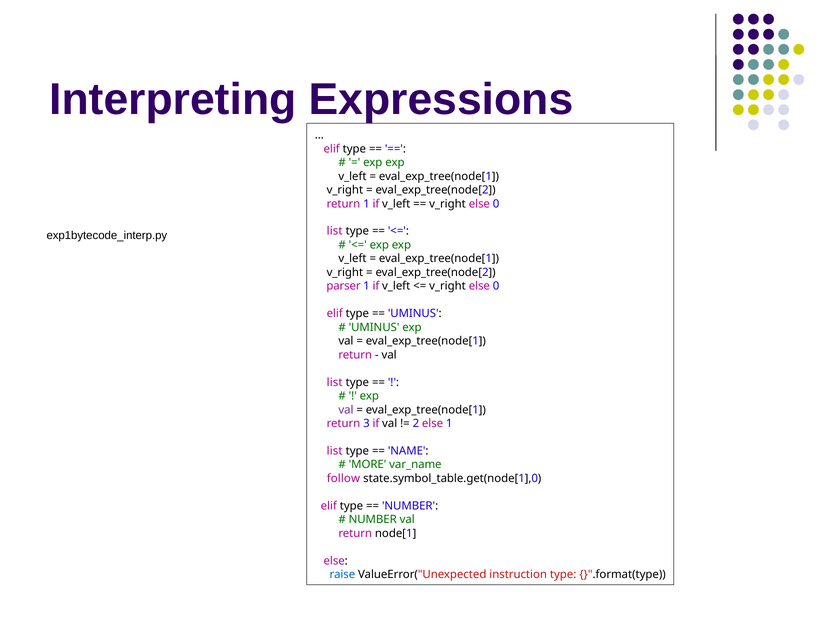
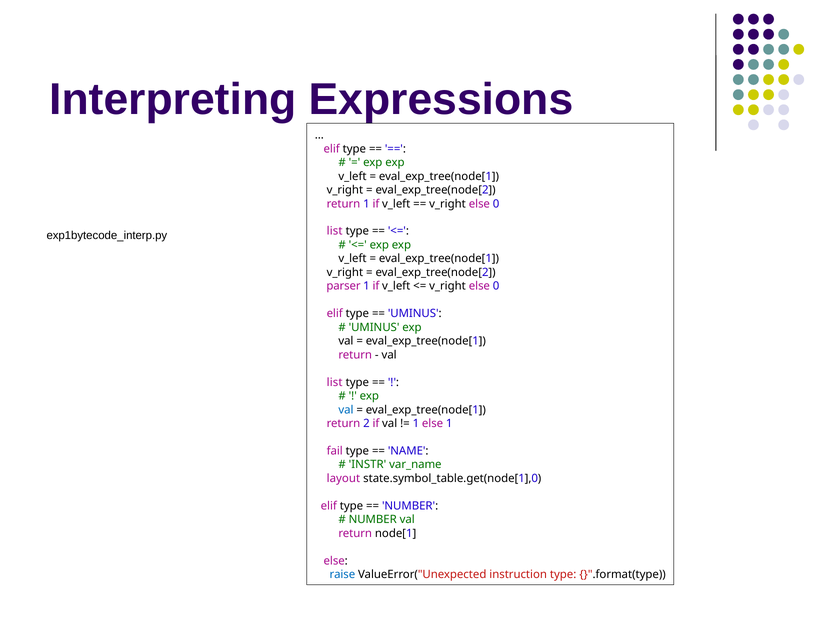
val colour: purple -> blue (346, 409)
3: 3 -> 2 (366, 423)
2: 2 -> 1 (416, 423)
list: list -> fail (335, 451)
MORE: MORE -> INSTR (367, 464)
follow: follow -> layout (343, 478)
